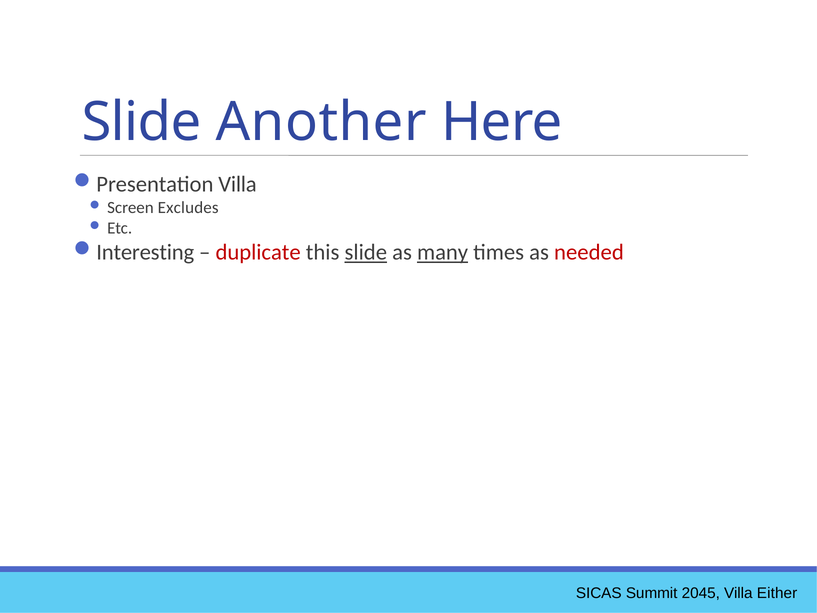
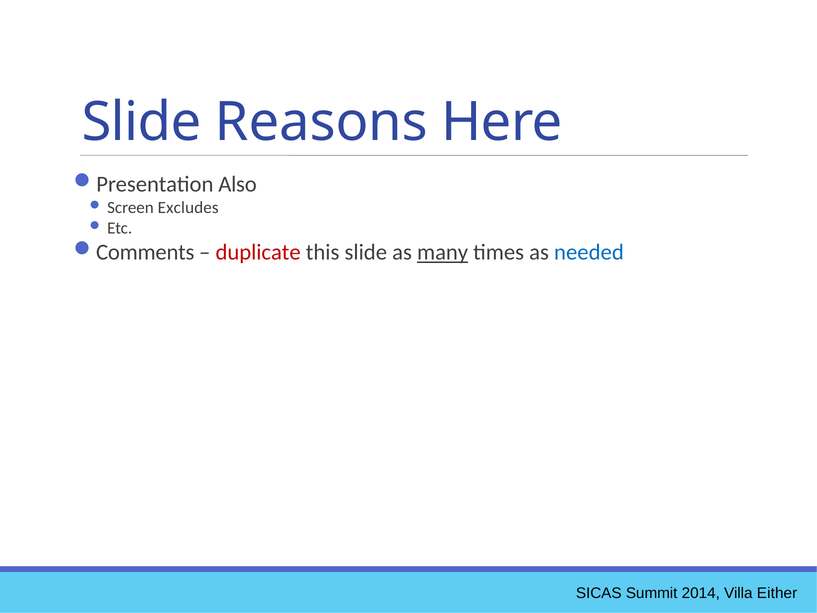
Another: Another -> Reasons (321, 122)
Presentation Villa: Villa -> Also (237, 184)
Interesting: Interesting -> Comments (145, 252)
slide underline: present -> none (366, 252)
needed colour: red -> blue (589, 252)
2045: 2045 -> 2014 (701, 593)
